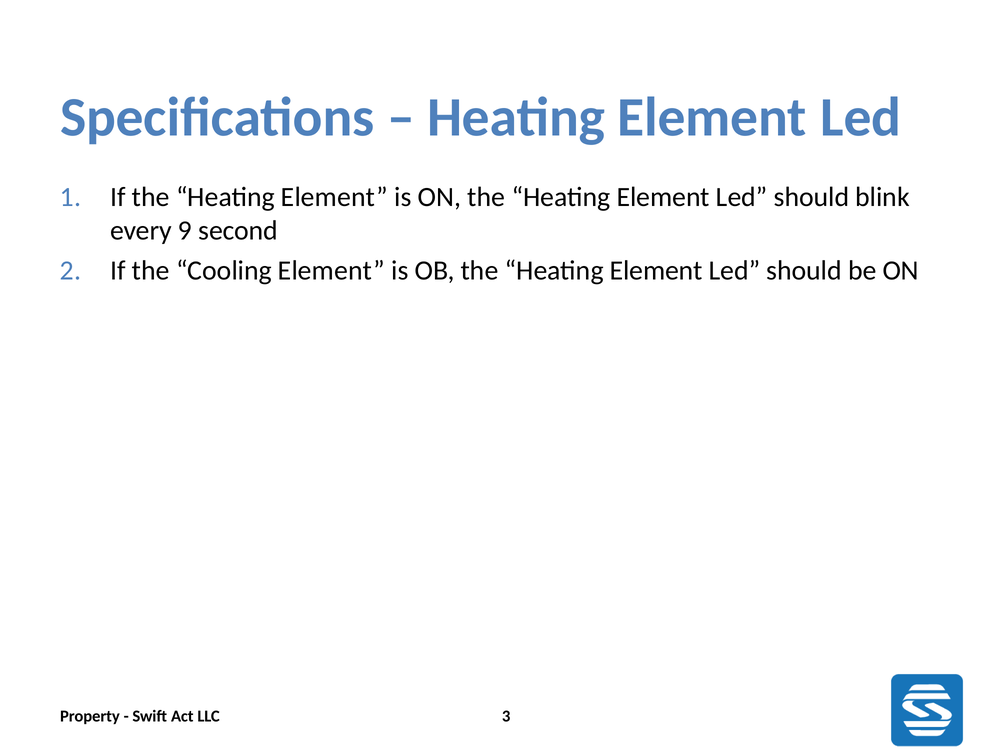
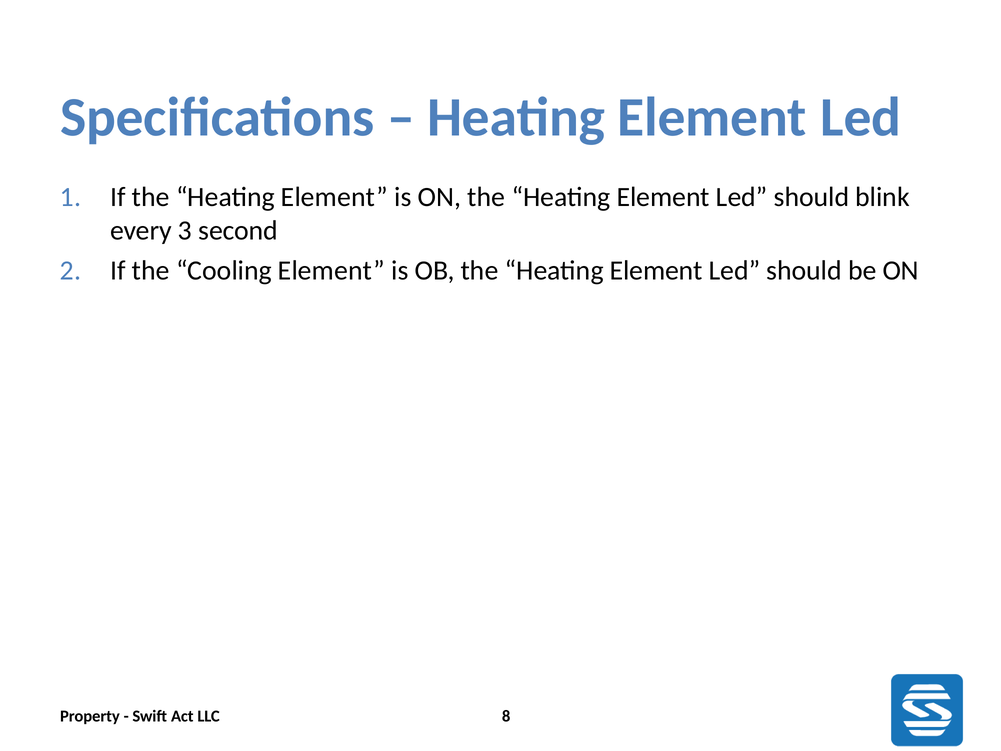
9: 9 -> 3 (185, 230)
3: 3 -> 8 (506, 716)
